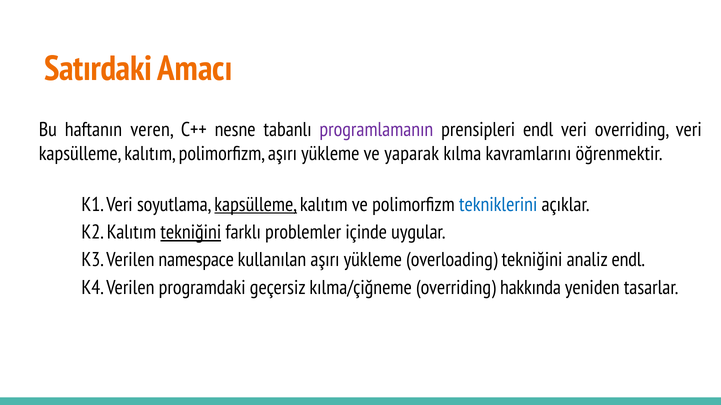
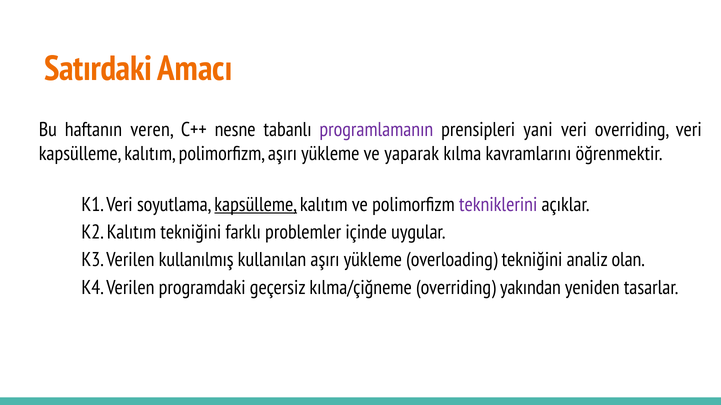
prensipleri endl: endl -> yani (538, 130)
tekniklerini colour: blue -> purple (498, 205)
tekniğini underline: present -> none (191, 232)
namespace: namespace -> kullanılmış (196, 260)
analiz endl: endl -> olan (628, 260)
hakkında: hakkında -> yakından (530, 288)
